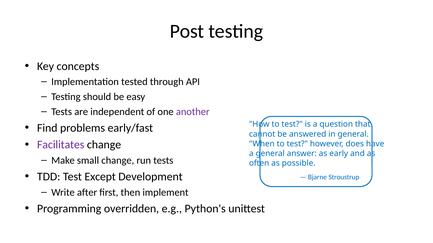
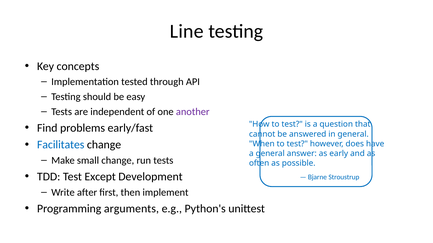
Post: Post -> Line (187, 31)
Facilitates colour: purple -> blue (61, 145)
overridden: overridden -> arguments (131, 209)
